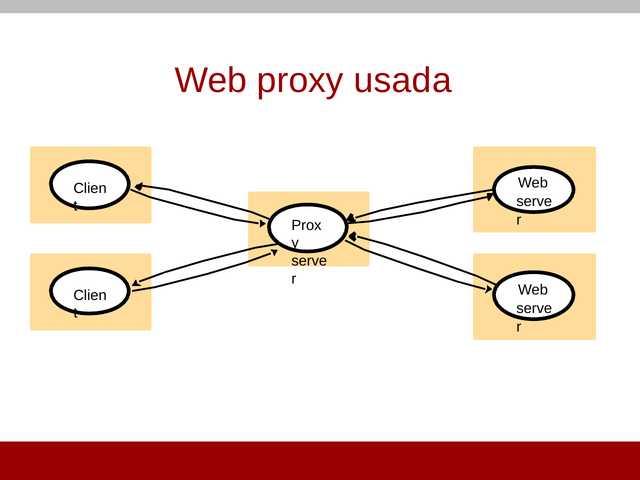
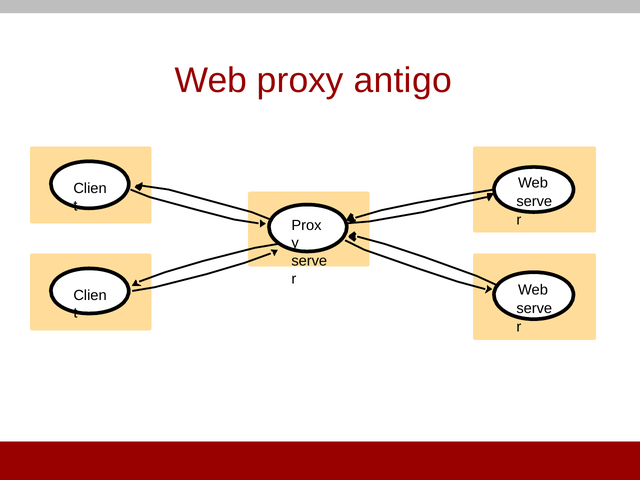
usada: usada -> antigo (403, 81)
